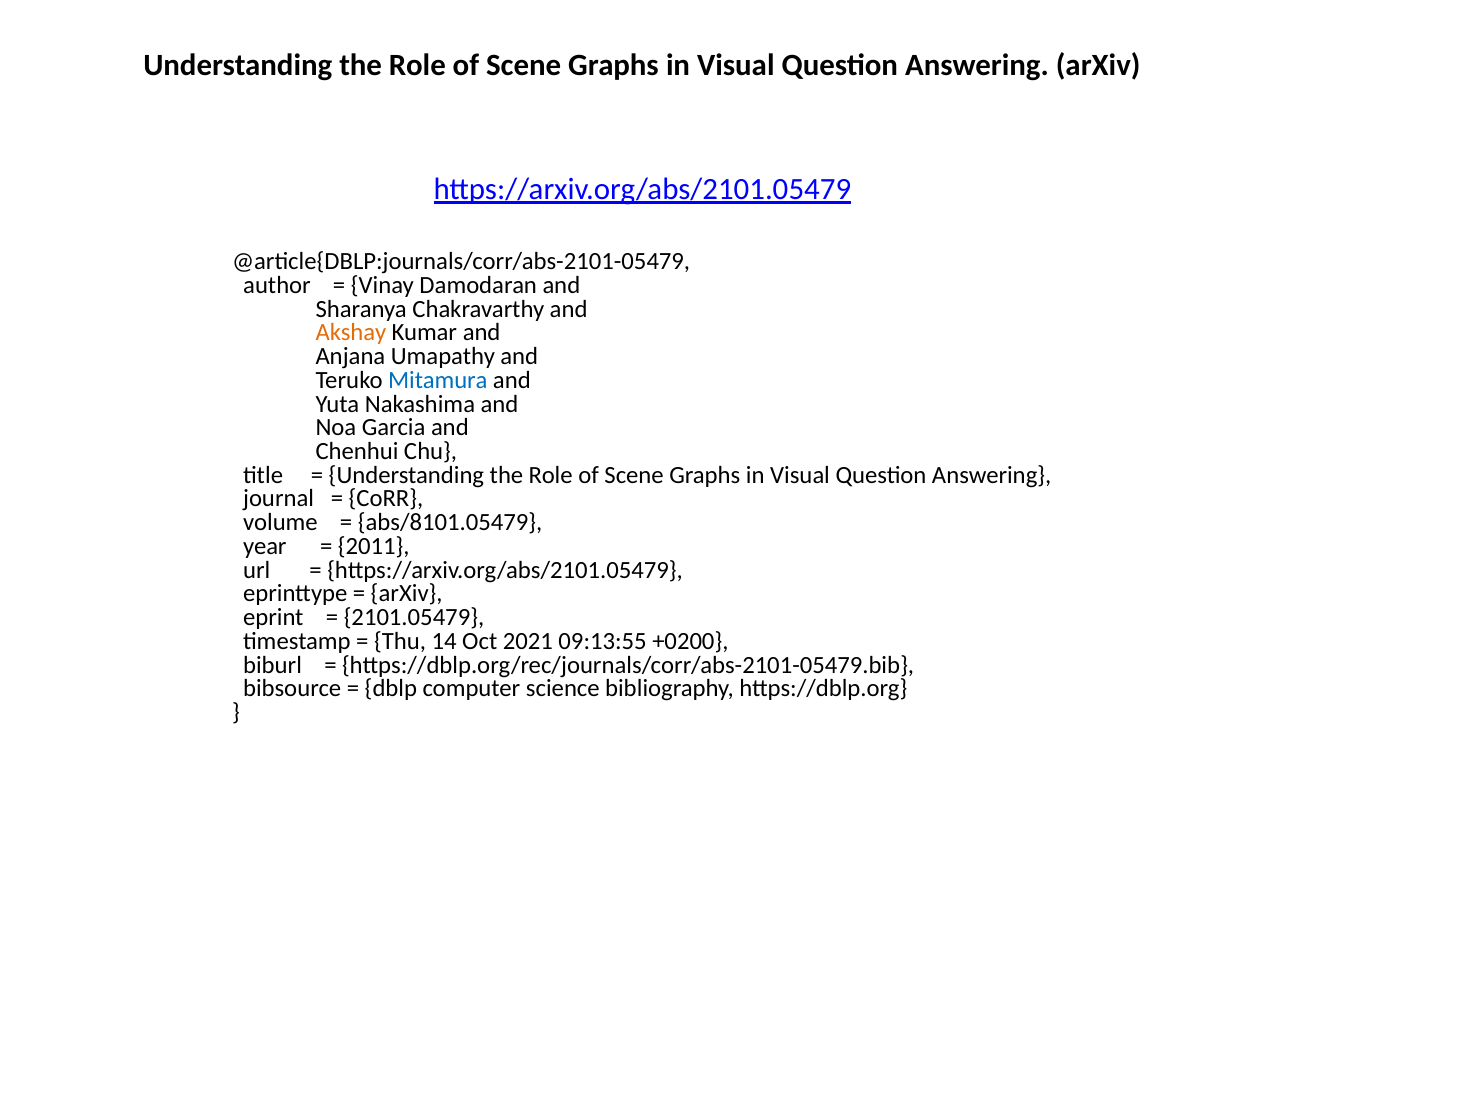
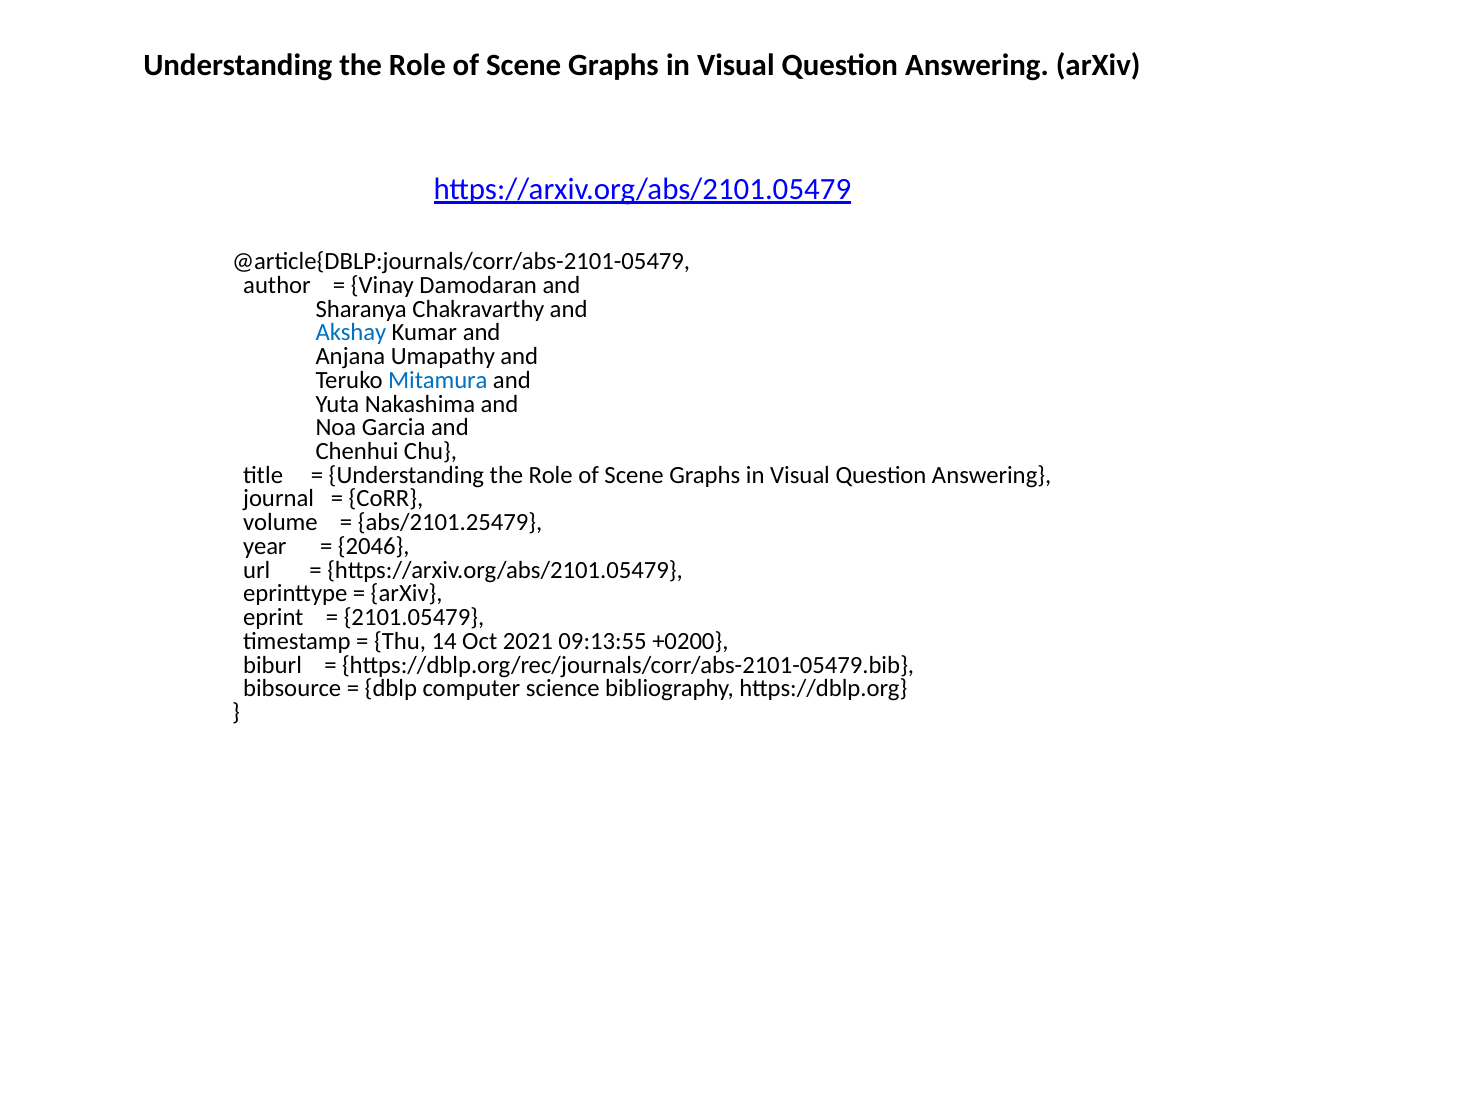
Akshay colour: orange -> blue (351, 333)
abs/8101.05479: abs/8101.05479 -> abs/2101.25479 (450, 523)
2011: 2011 -> 2046 (374, 546)
